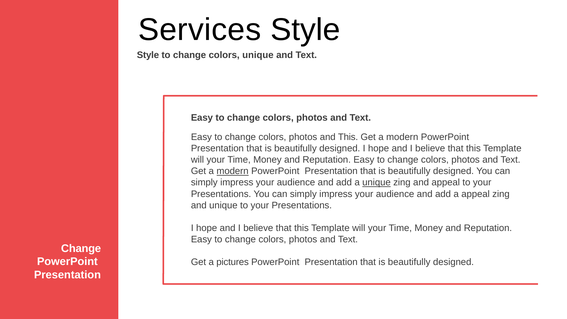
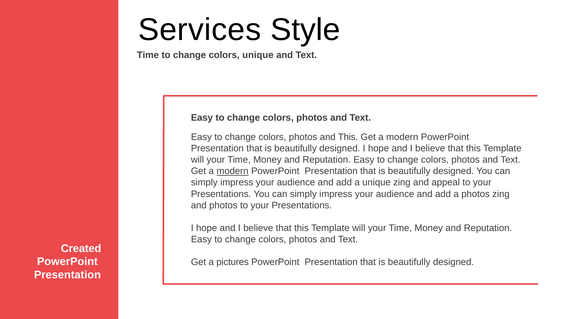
Style: Style -> Time (148, 55)
unique underline: present -> none (376, 183)
a appeal: appeal -> photos (476, 194)
and unique: unique -> photos (223, 205)
Change: Change -> Created (81, 248)
